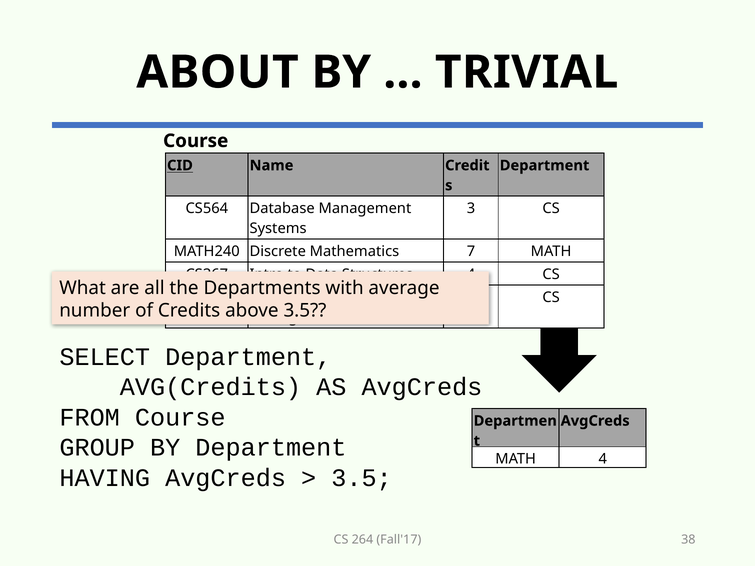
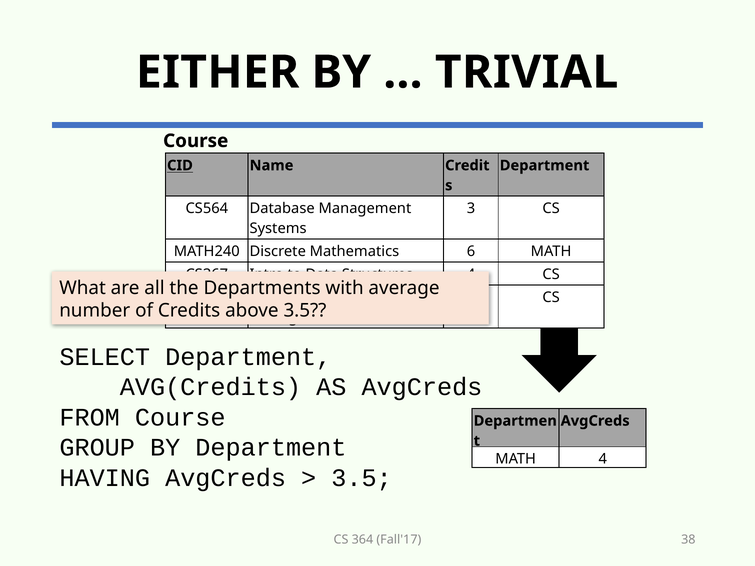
ABOUT: ABOUT -> EITHER (218, 72)
7: 7 -> 6 (471, 252)
264: 264 -> 364 (362, 540)
